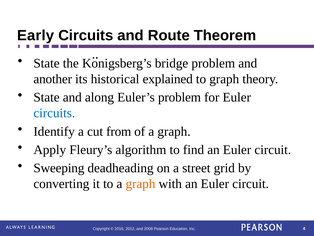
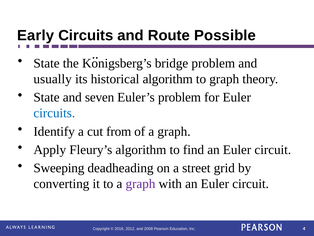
Theorem: Theorem -> Possible (225, 35)
another: another -> usually (53, 79)
historical explained: explained -> algorithm (168, 79)
along: along -> seven (100, 97)
graph colour: orange -> purple (140, 183)
